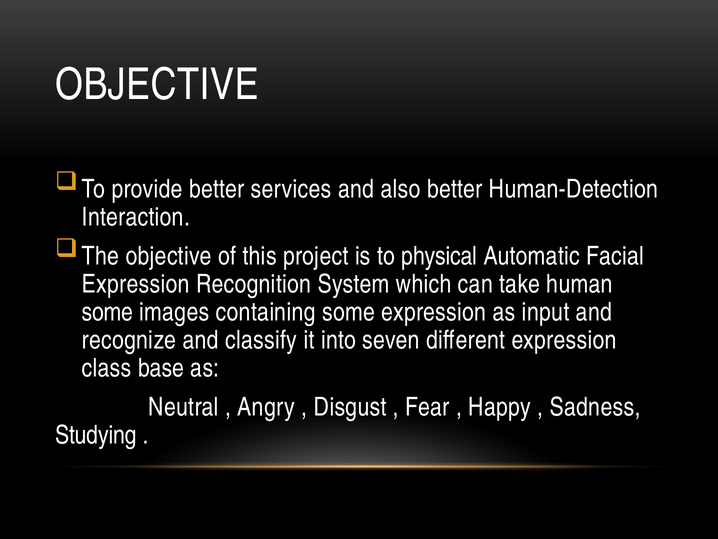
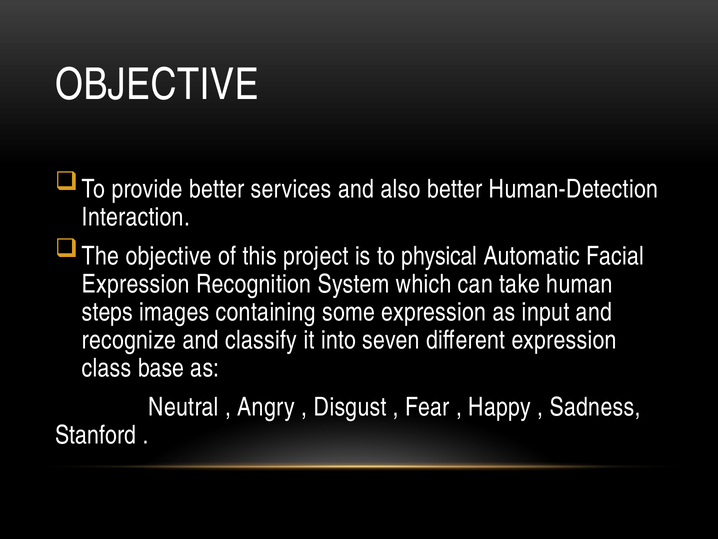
some: some -> steps (107, 312)
Studying: Studying -> Stanford (96, 435)
